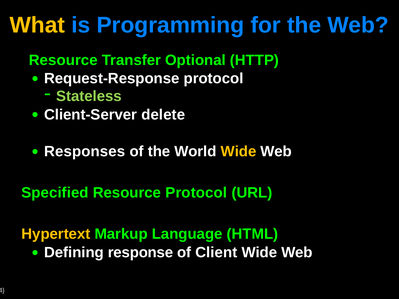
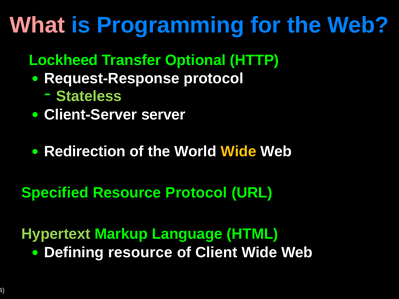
What colour: yellow -> pink (37, 25)
Resource: Resource -> Lockheed (63, 60)
delete: delete -> server (163, 115)
Responses: Responses -> Redirection (85, 152)
Hypertext colour: yellow -> light green (56, 234)
Defining response: response -> resource (140, 253)
